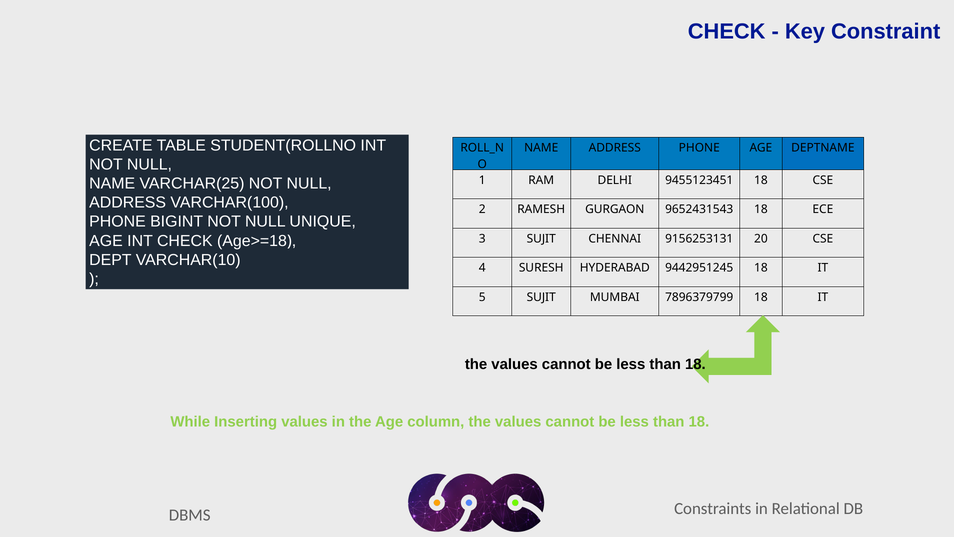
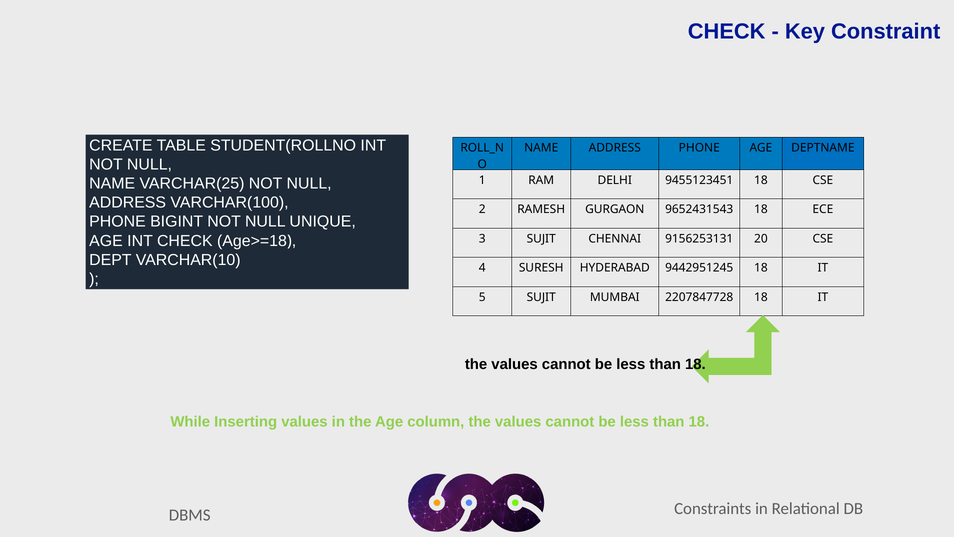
7896379799: 7896379799 -> 2207847728 (699, 297)
